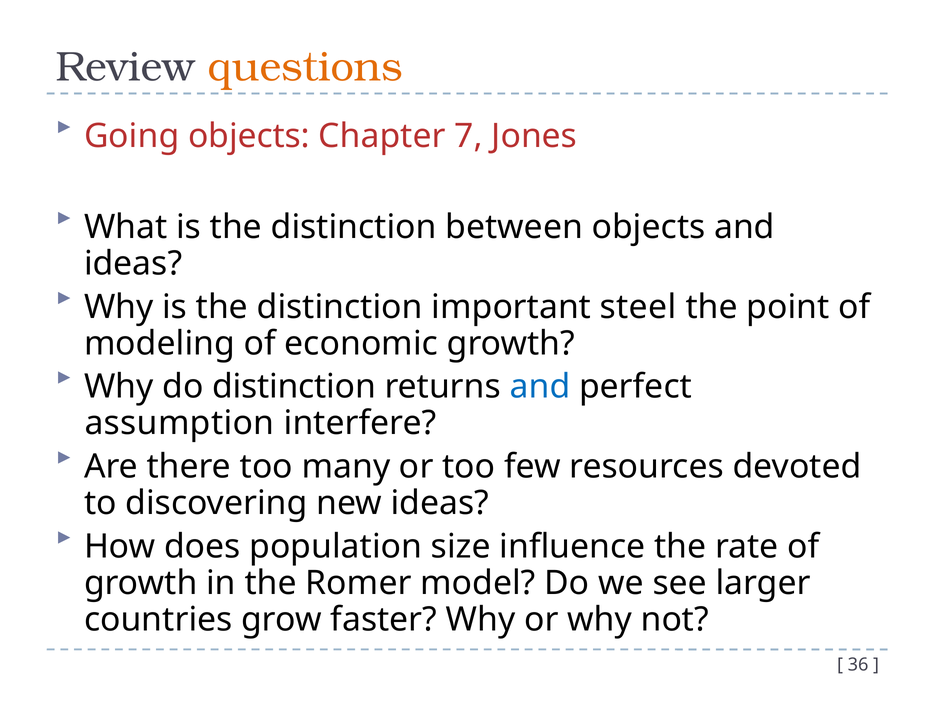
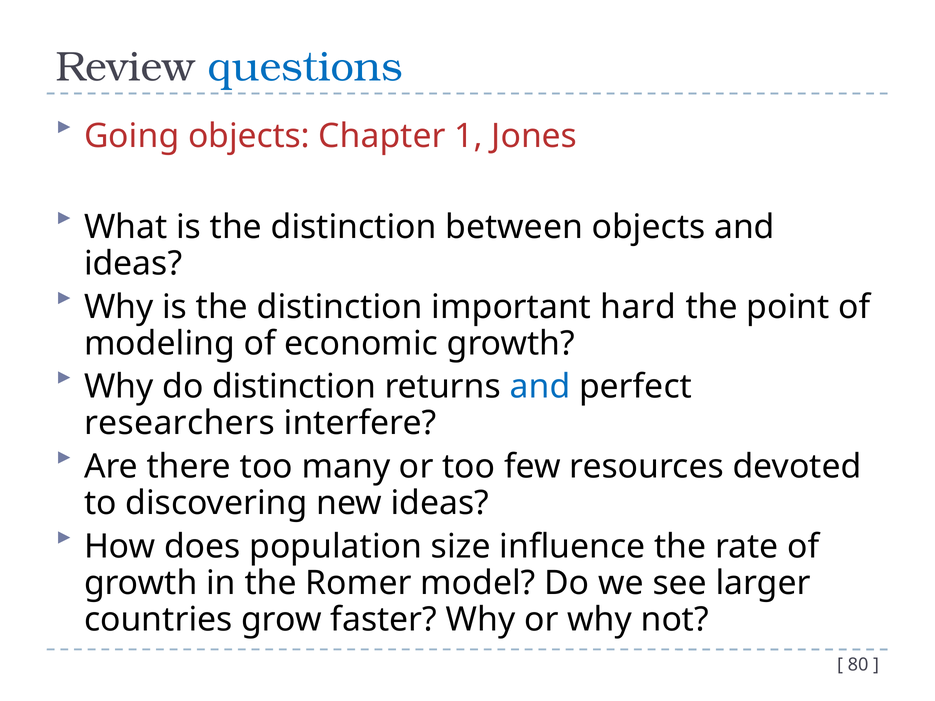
questions colour: orange -> blue (305, 67)
7: 7 -> 1 (468, 136)
steel: steel -> hard (638, 307)
assumption: assumption -> researchers (179, 423)
36: 36 -> 80 (858, 665)
